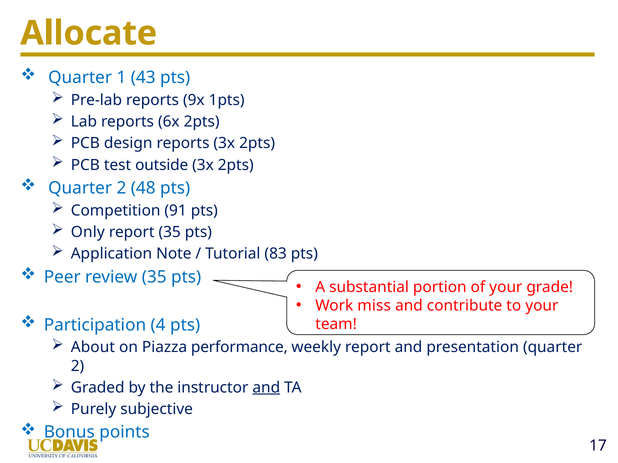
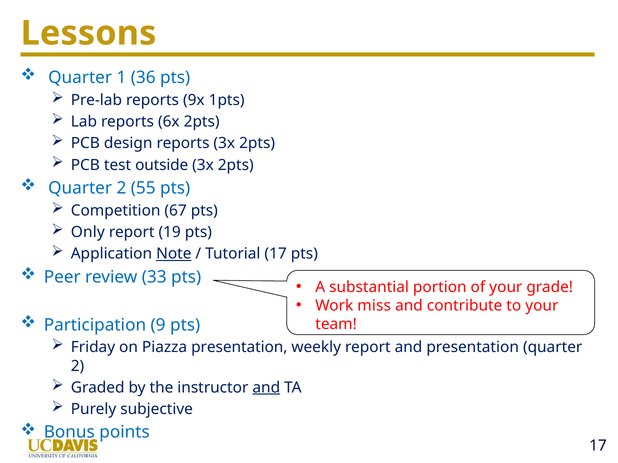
Allocate: Allocate -> Lessons (88, 33)
43: 43 -> 36 (143, 78)
48: 48 -> 55 (143, 188)
91: 91 -> 67 (176, 211)
report 35: 35 -> 19 (170, 232)
Note underline: none -> present (174, 254)
Tutorial 83: 83 -> 17 (276, 254)
review 35: 35 -> 33 (154, 277)
4: 4 -> 9 (158, 325)
About: About -> Friday (93, 348)
Piazza performance: performance -> presentation (239, 348)
